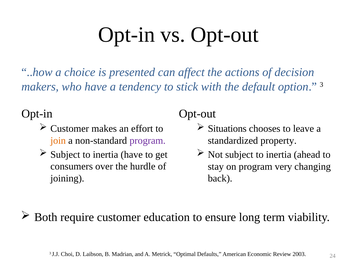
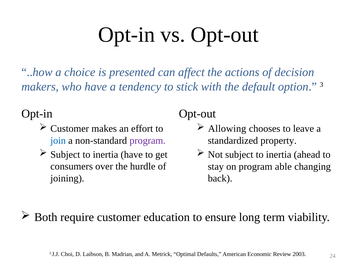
Situations: Situations -> Allowing (227, 129)
join colour: orange -> blue (58, 140)
very: very -> able (283, 166)
